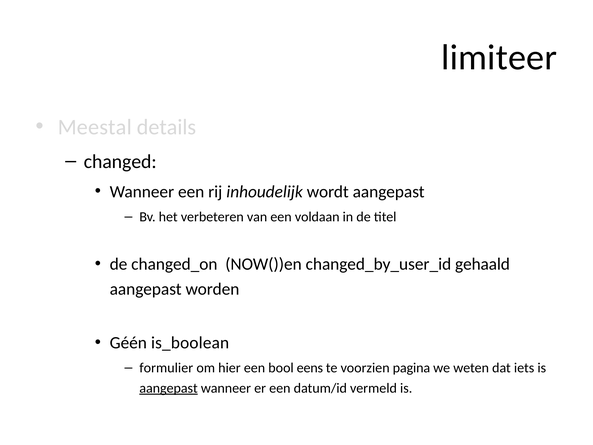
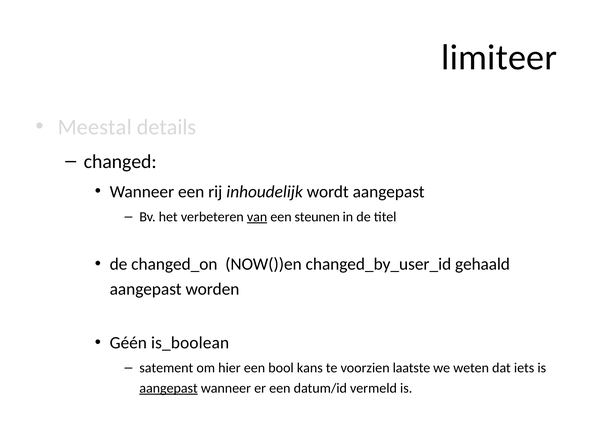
van underline: none -> present (257, 217)
voldaan: voldaan -> steunen (317, 217)
formulier: formulier -> satement (166, 368)
eens: eens -> kans (310, 368)
pagina: pagina -> laatste (411, 368)
